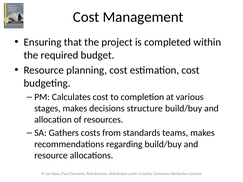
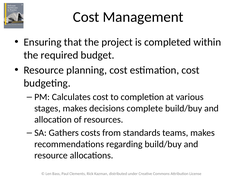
structure: structure -> complete (145, 109)
